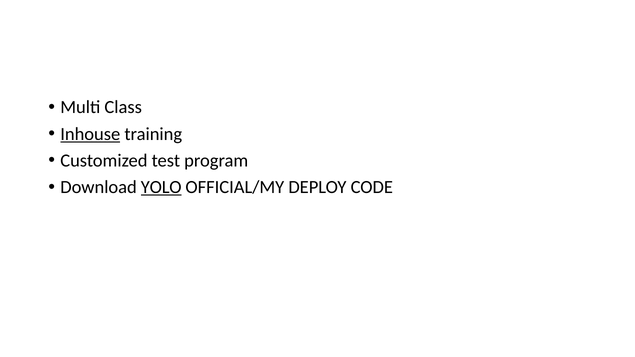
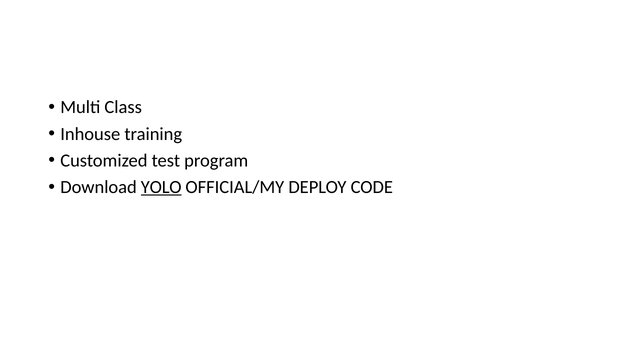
Inhouse underline: present -> none (90, 134)
